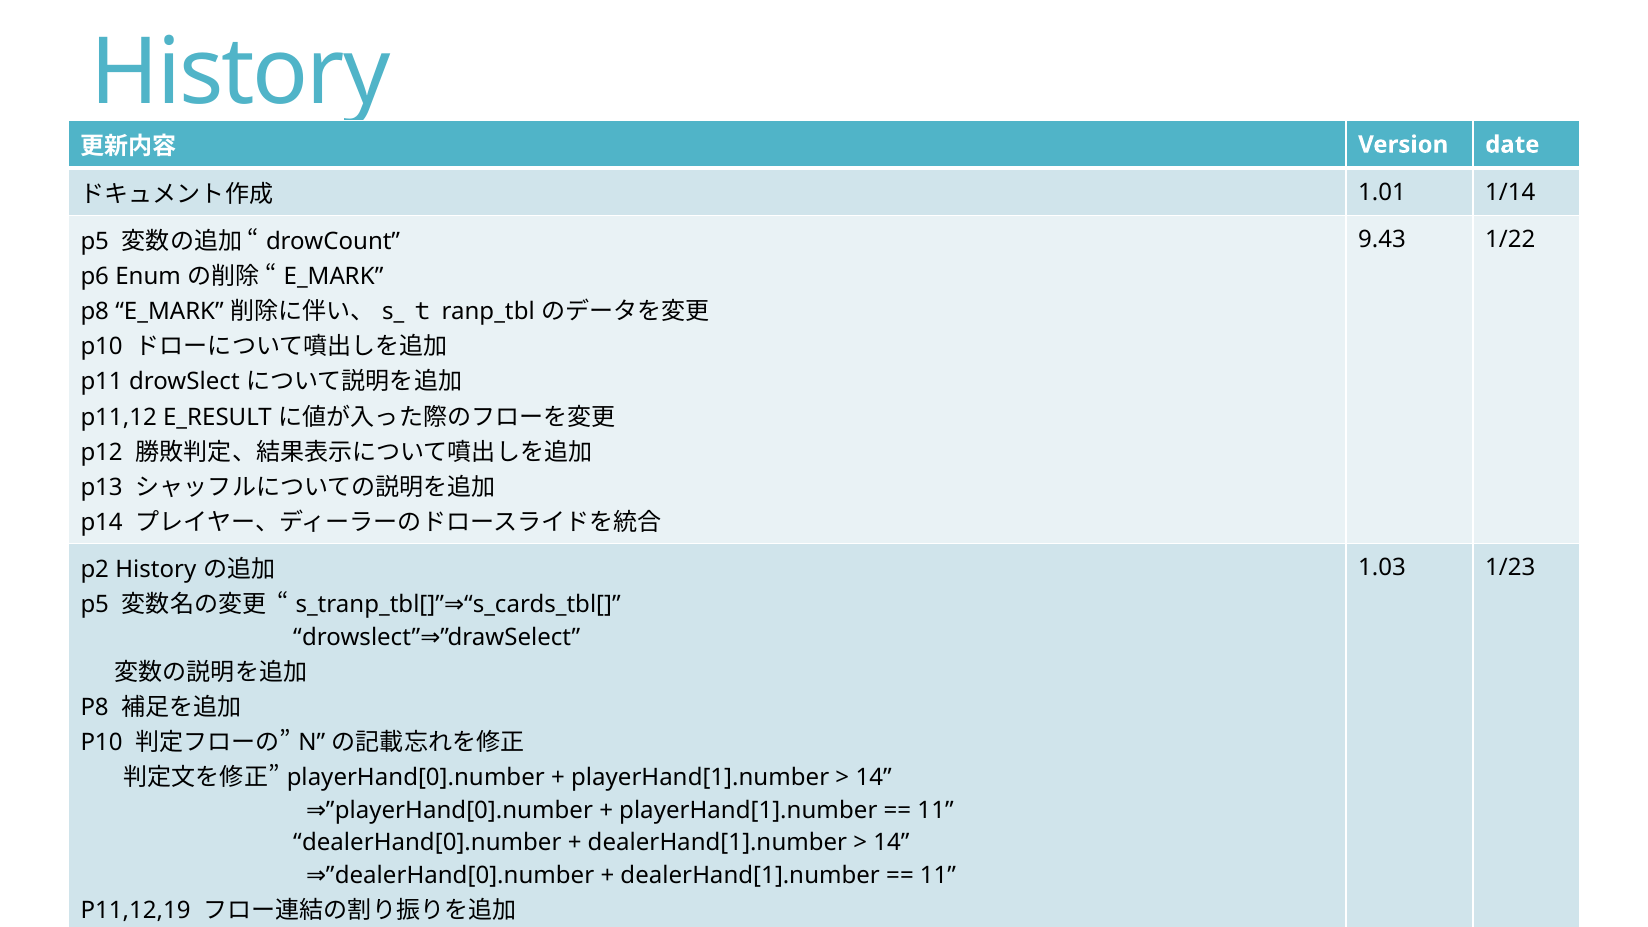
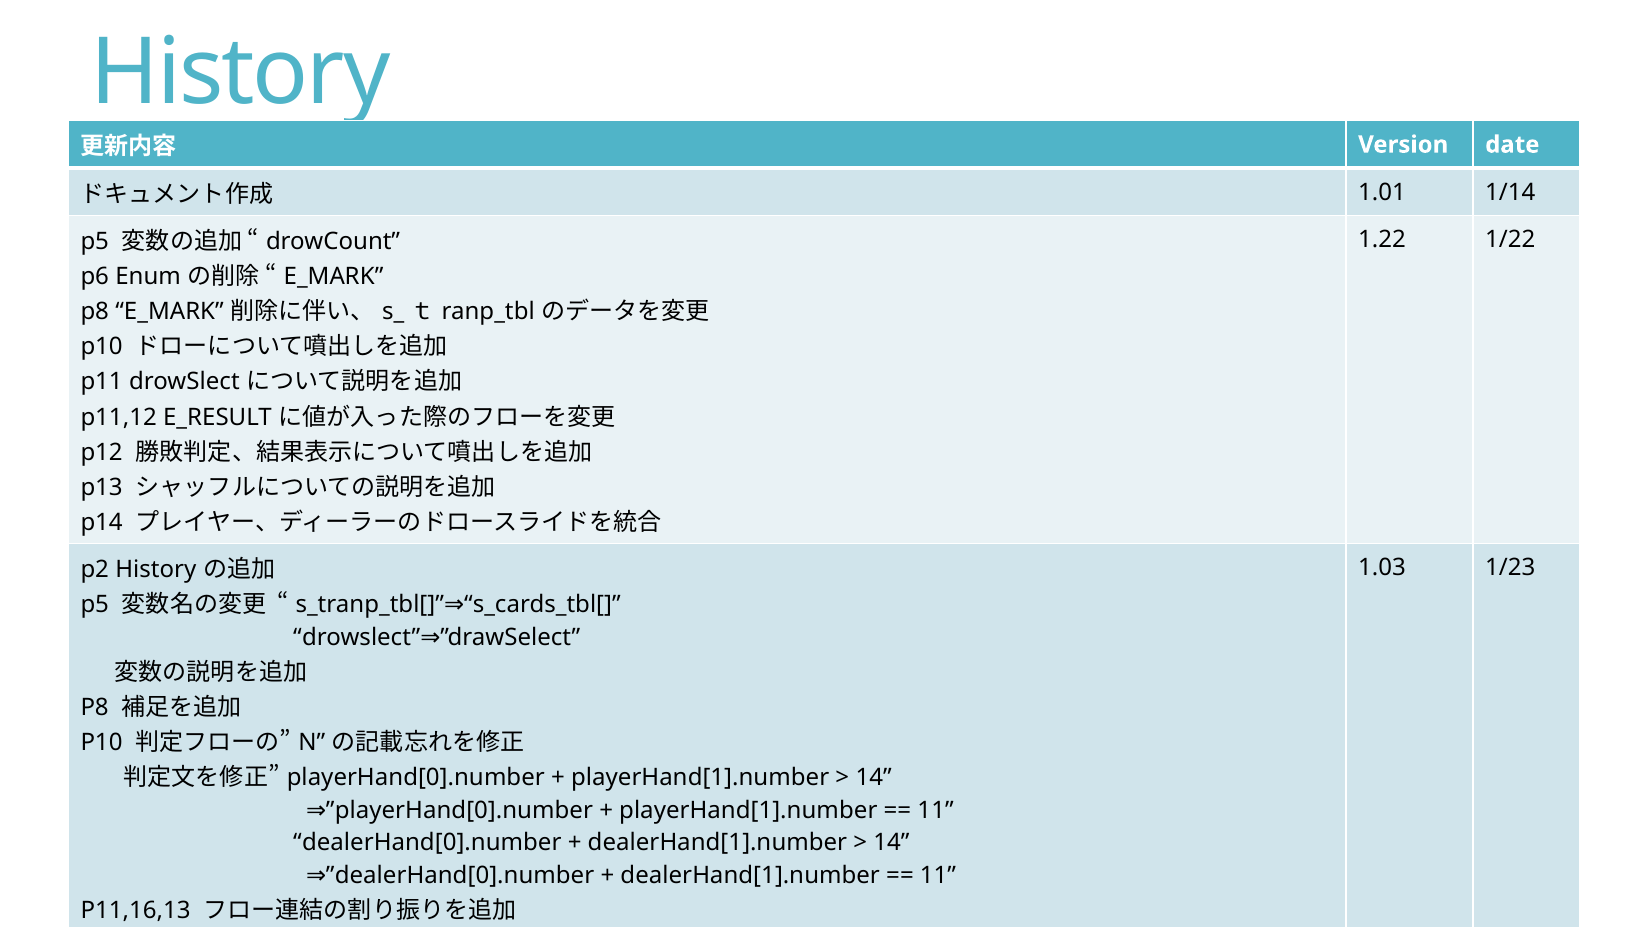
9.43: 9.43 -> 1.22 (1382, 240)
P11,12,19: P11,12,19 -> P11,16,13 (136, 911)
